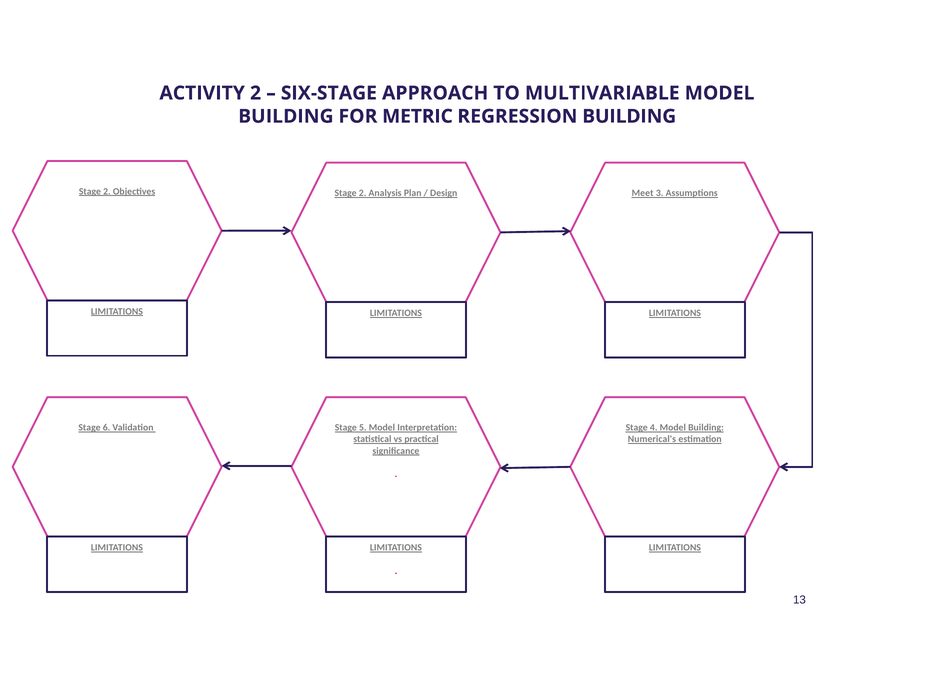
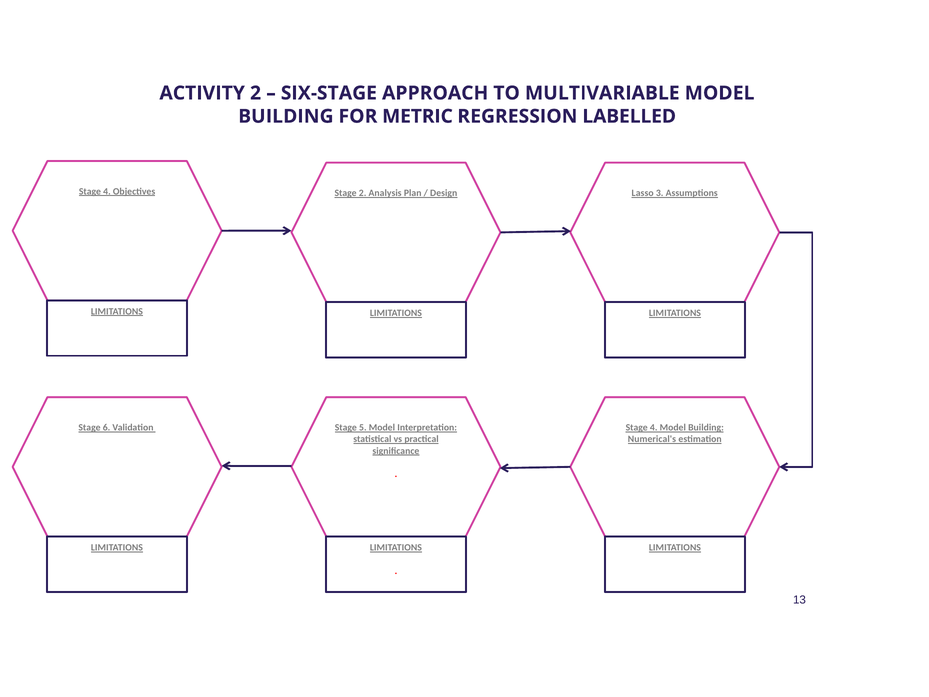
REGRESSION BUILDING: BUILDING -> LABELLED (629, 116)
2: 2 -> 4 (107, 191)
Meet: Meet -> Lasso (643, 193)
